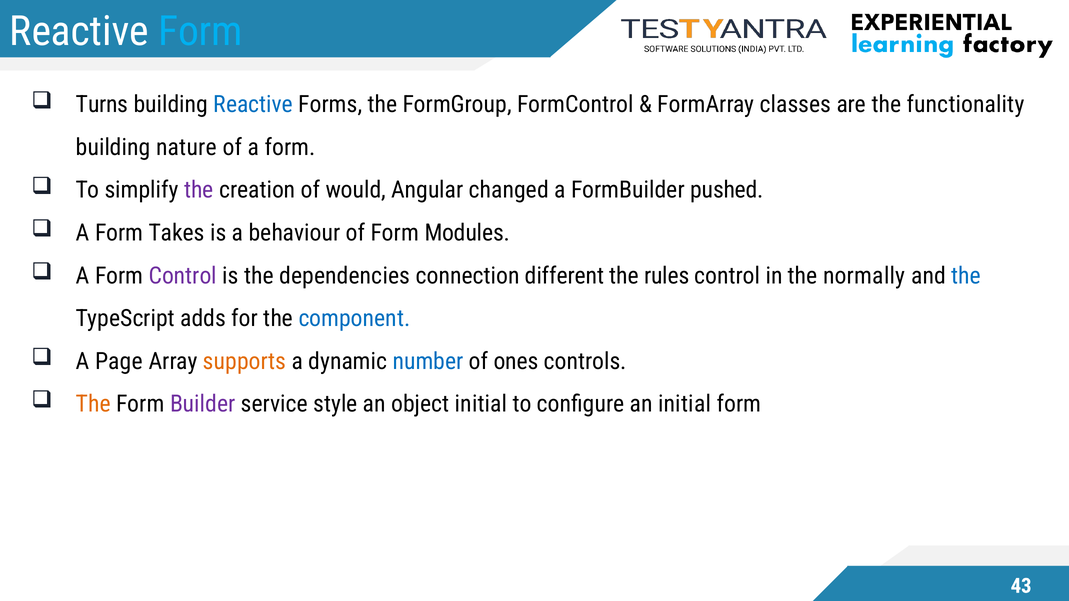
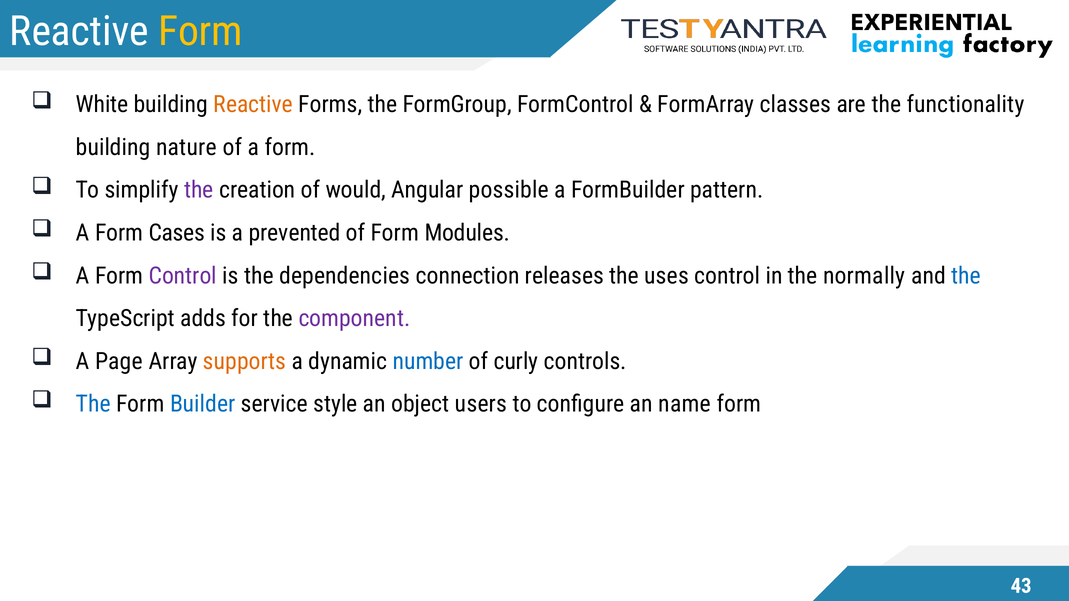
Form colour: light blue -> yellow (201, 31)
Turns: Turns -> White (102, 105)
Reactive colour: blue -> orange (253, 105)
changed: changed -> possible (509, 190)
pushed: pushed -> pattern (727, 190)
Takes: Takes -> Cases (177, 233)
behaviour: behaviour -> prevented (295, 233)
different: different -> releases (564, 276)
rules: rules -> uses (667, 276)
component colour: blue -> purple (354, 319)
ones: ones -> curly (516, 361)
The colour: orange -> blue (93, 404)
Builder colour: purple -> blue (203, 404)
object initial: initial -> users (481, 404)
an initial: initial -> name (685, 404)
